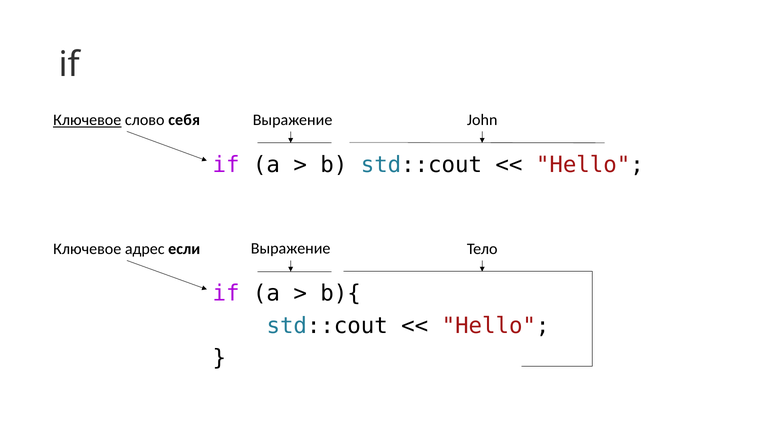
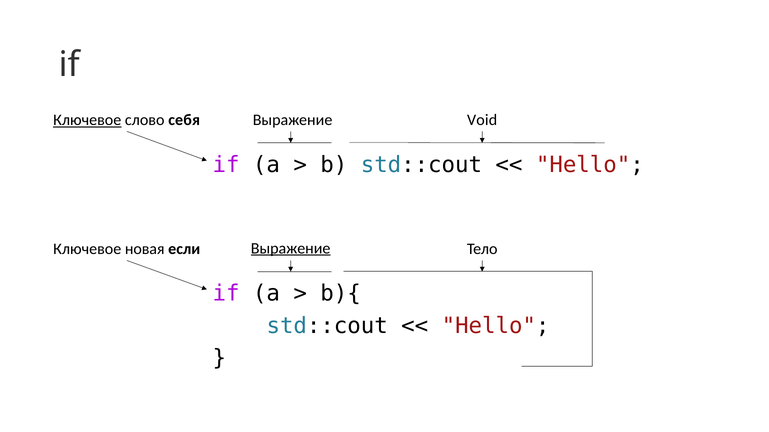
John: John -> Void (482, 120)
адрес: адрес -> новая (145, 249)
Выражение underline: none -> present (291, 249)
